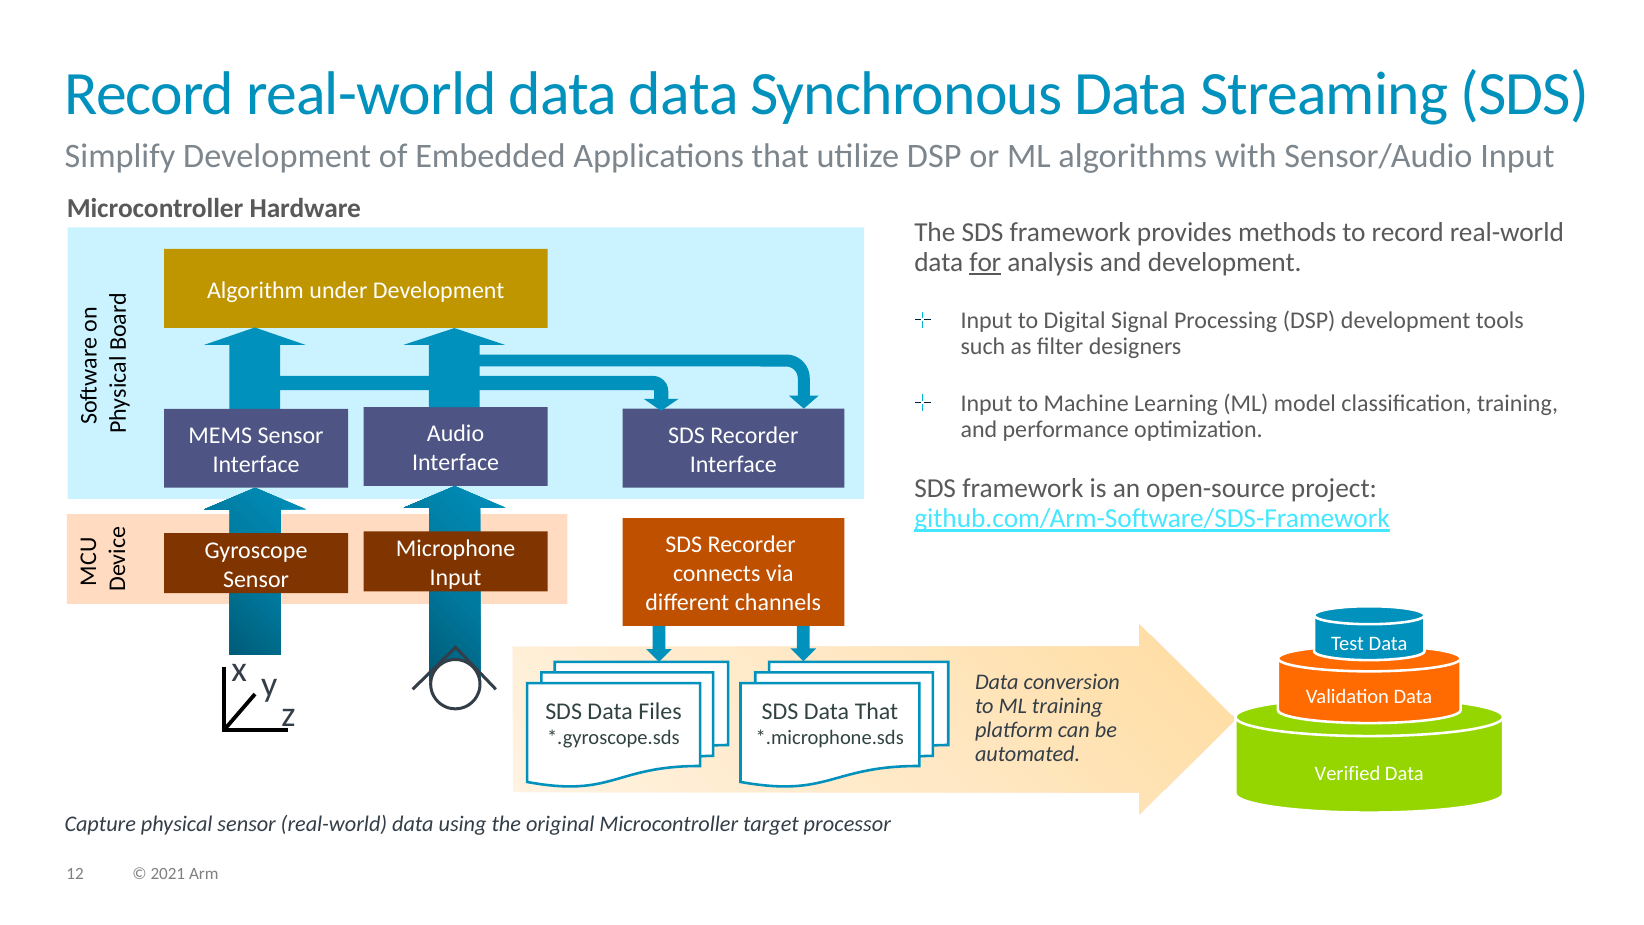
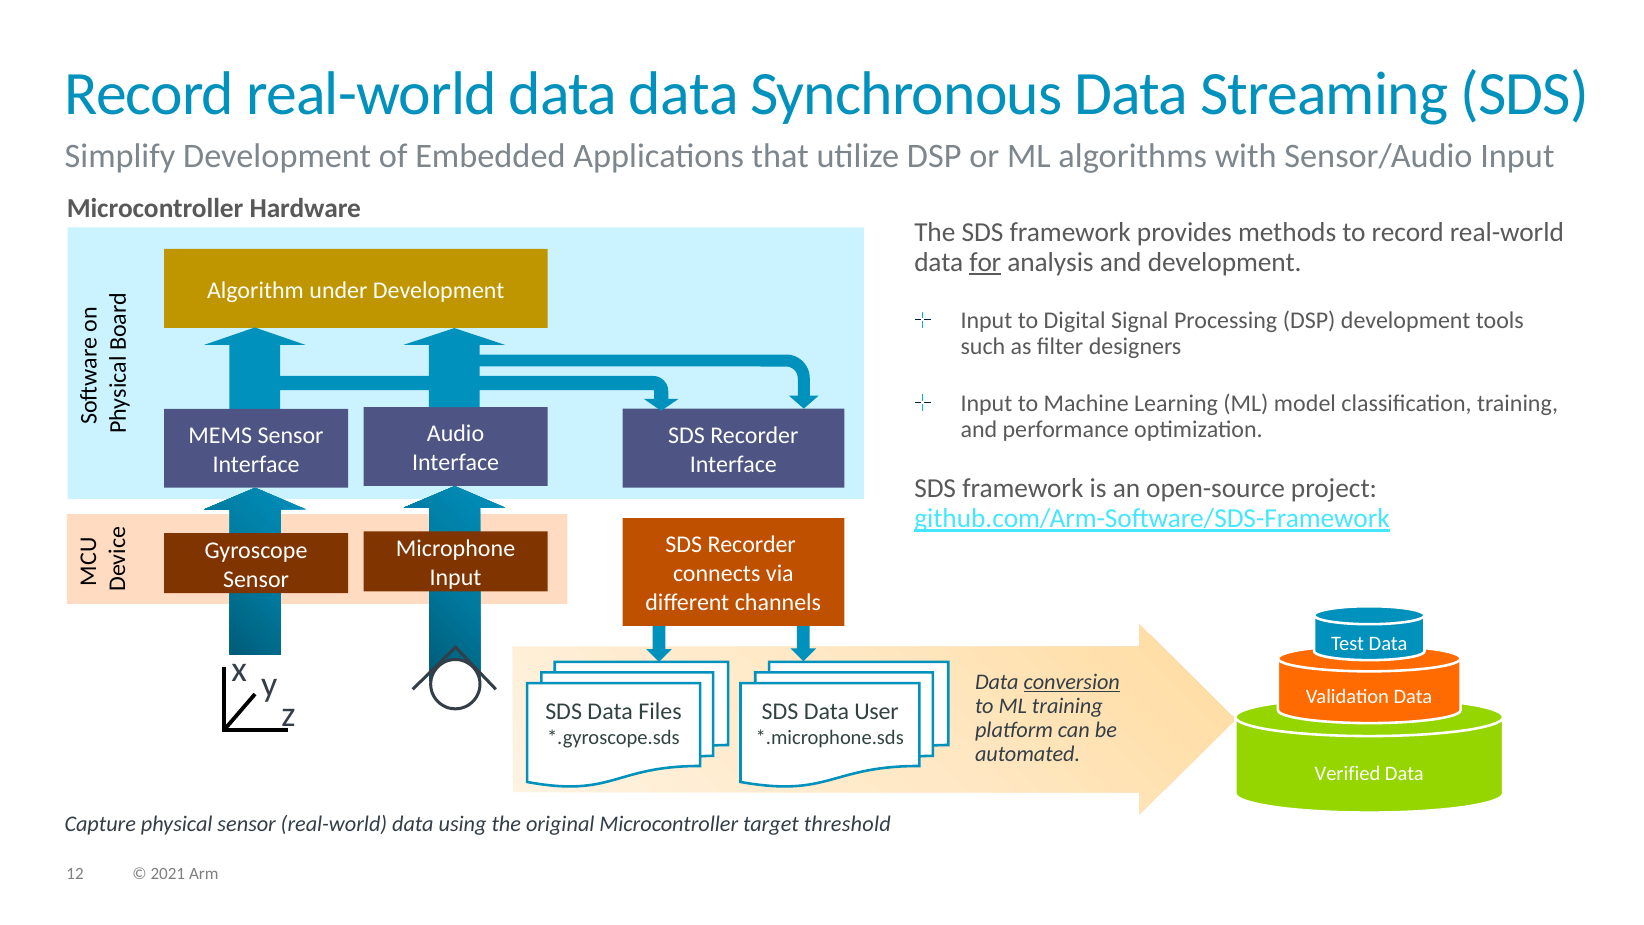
conversion underline: none -> present (1072, 682)
Data That: That -> User (876, 711)
processor: processor -> threshold (847, 824)
